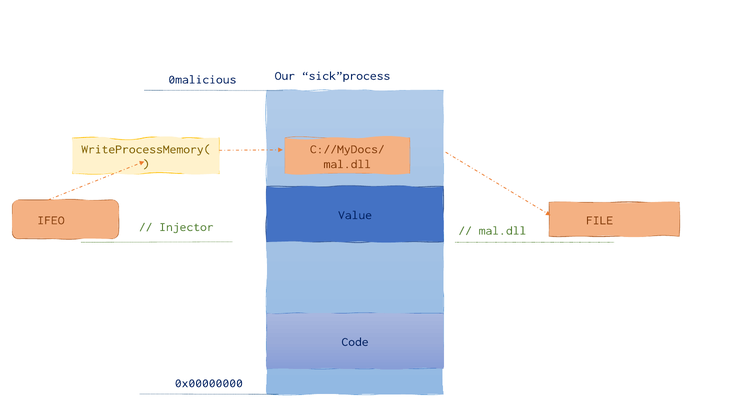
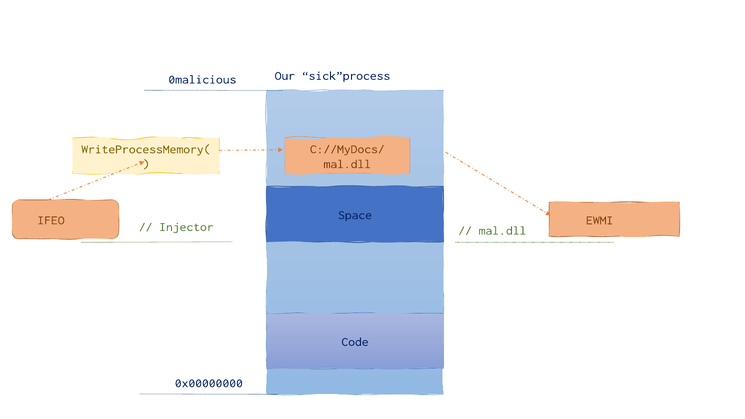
Value: Value -> Space (355, 215)
FILE: FILE -> EWMI (600, 220)
